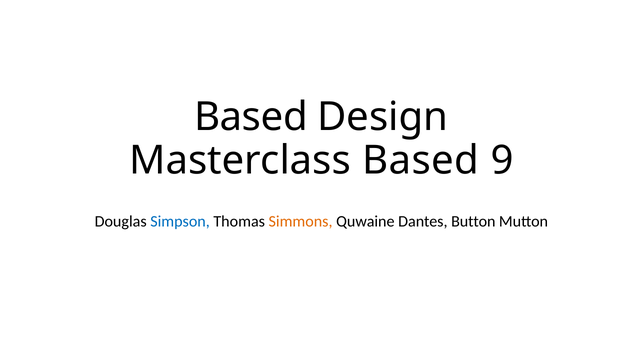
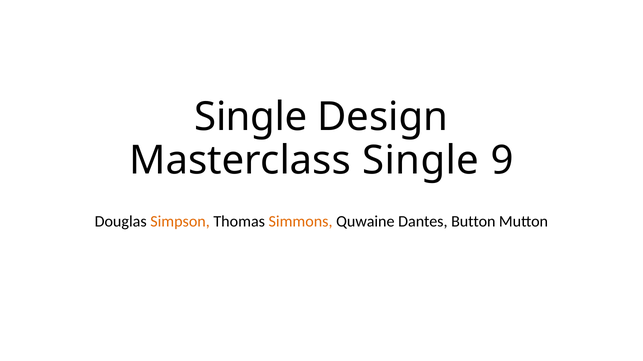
Based: Based -> Single (251, 117)
Masterclass Based: Based -> Single (421, 161)
Simpson colour: blue -> orange (180, 222)
